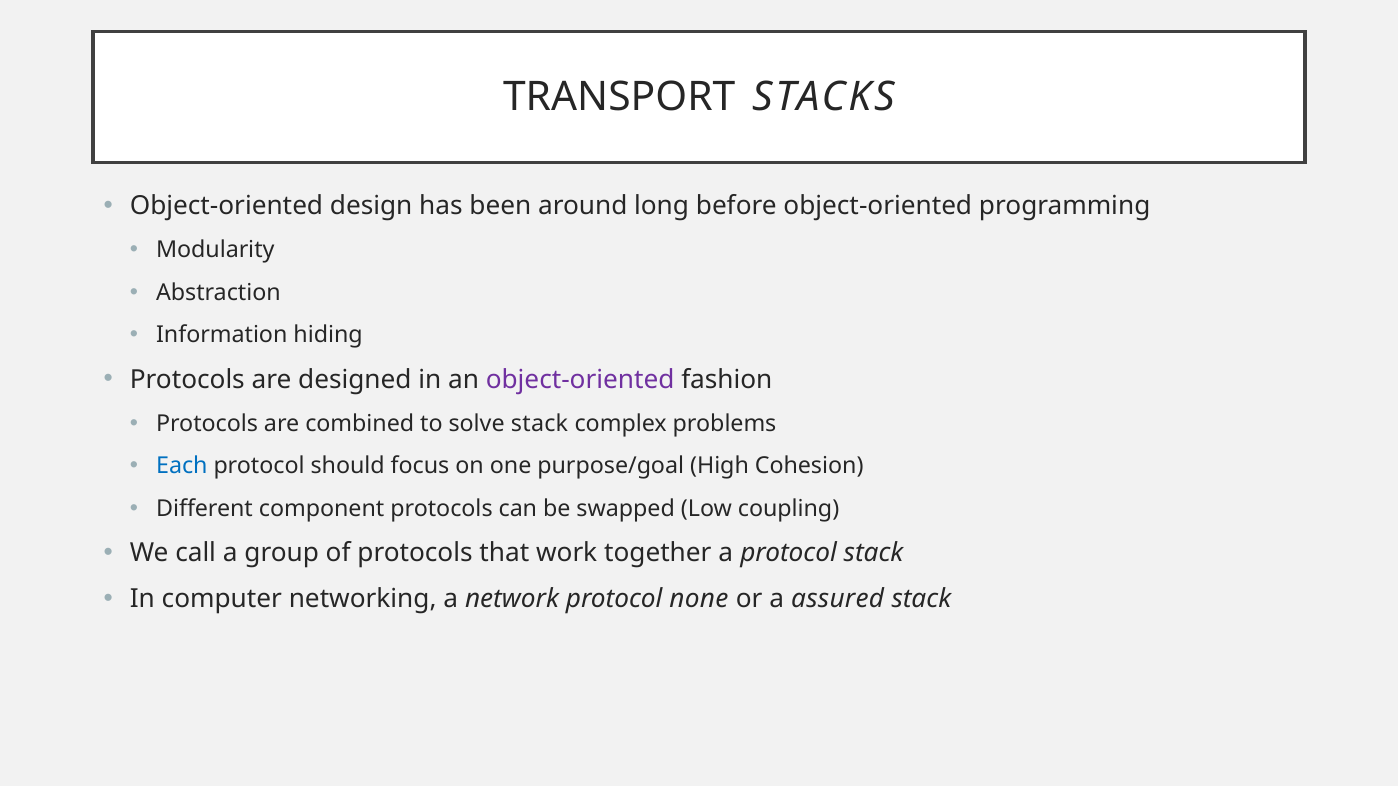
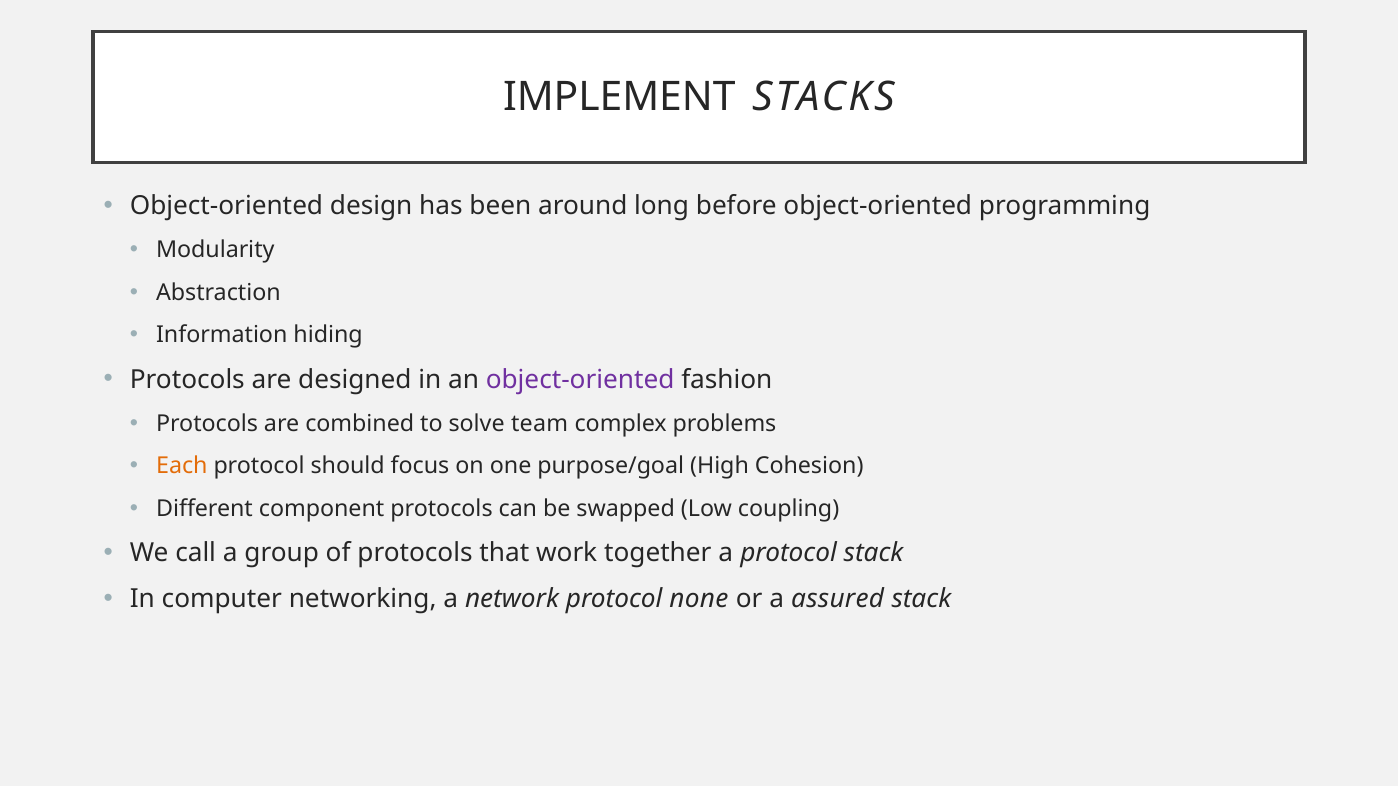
TRANSPORT: TRANSPORT -> IMPLEMENT (619, 97)
solve stack: stack -> team (540, 424)
Each colour: blue -> orange (182, 466)
